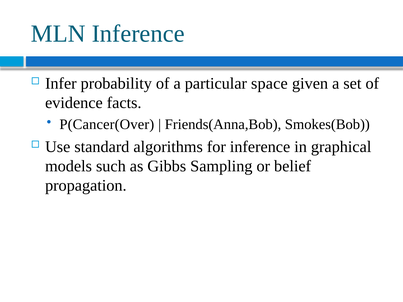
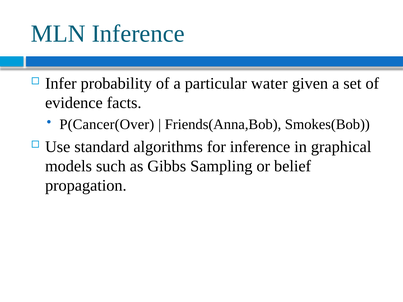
space: space -> water (269, 83)
